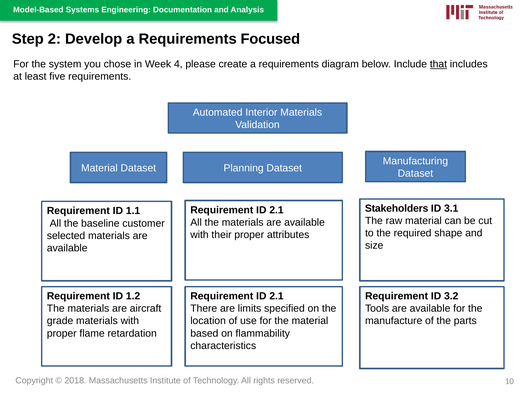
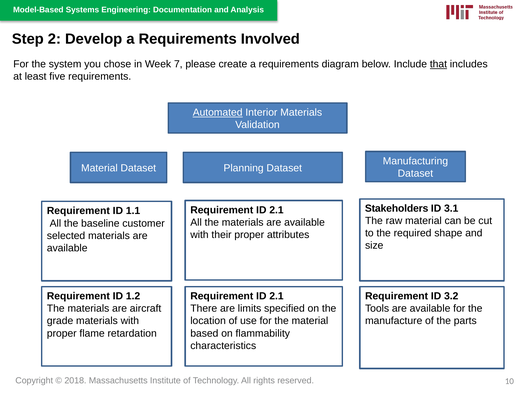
Focused: Focused -> Involved (270, 39)
4: 4 -> 7 (178, 64)
Automated underline: none -> present (218, 112)
